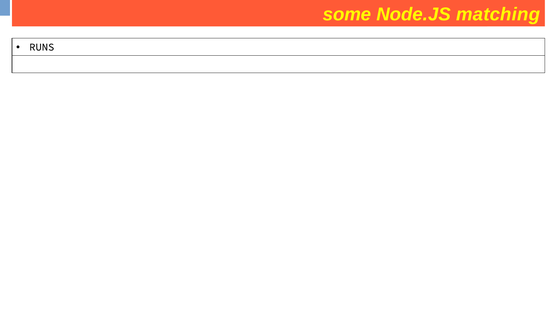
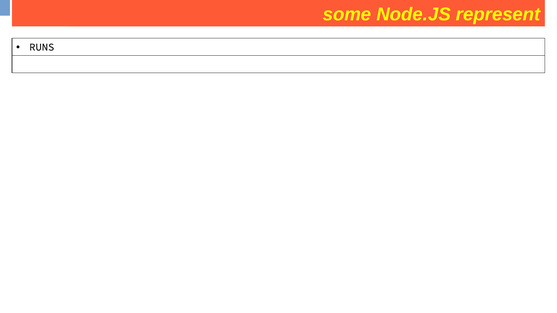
matching: matching -> represent (498, 14)
